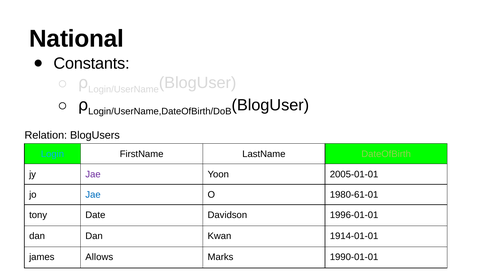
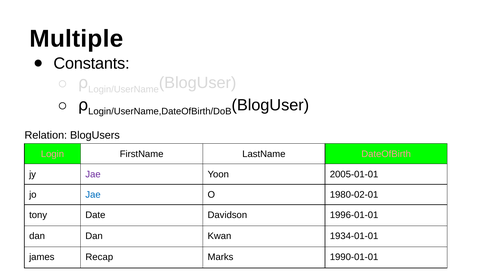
National: National -> Multiple (76, 39)
Login colour: light blue -> pink (52, 154)
DateOfBirth colour: light green -> pink (386, 154)
1980-61-01: 1980-61-01 -> 1980-02-01 (354, 195)
1914-01-01: 1914-01-01 -> 1934-01-01 (354, 236)
Allows: Allows -> Recap (99, 257)
